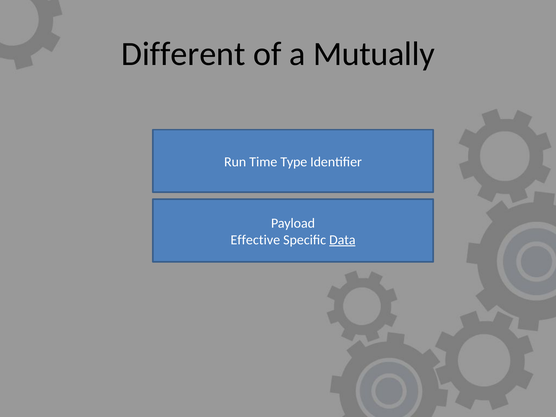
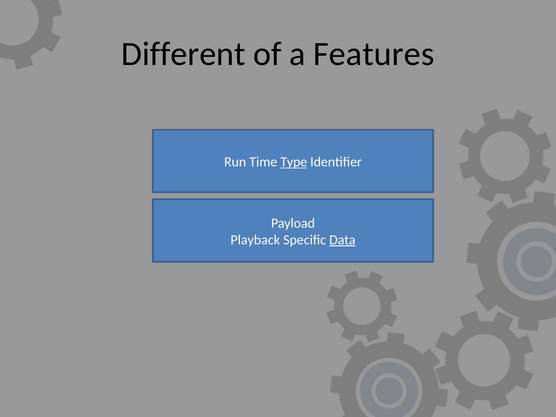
Mutually: Mutually -> Features (374, 54)
Type underline: none -> present (294, 162)
Effective: Effective -> Playback (255, 240)
